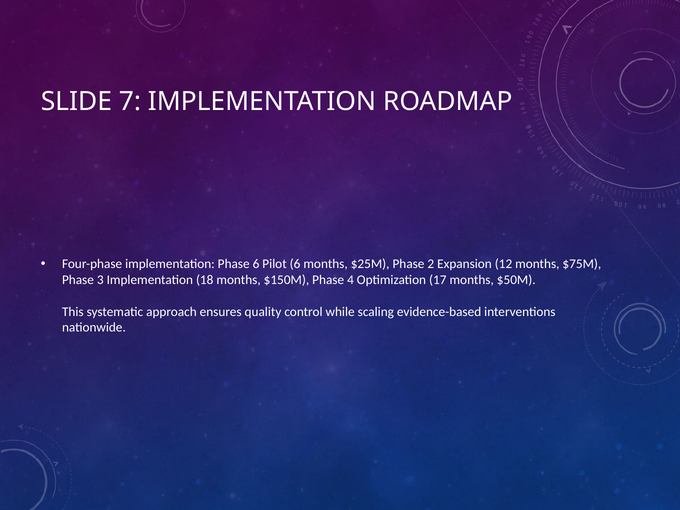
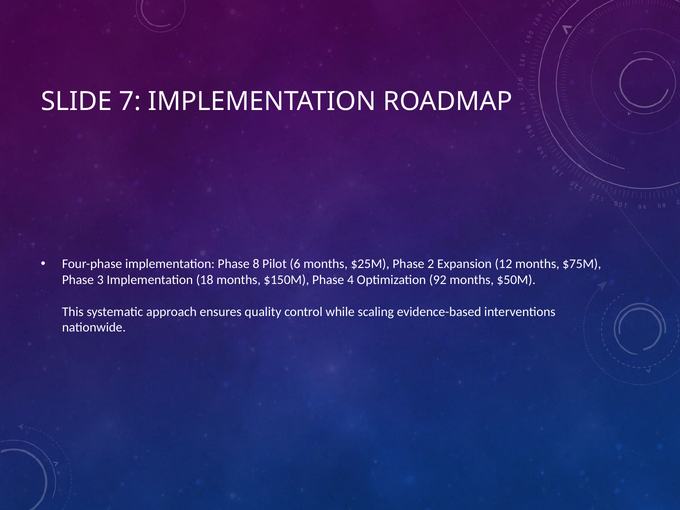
Phase 6: 6 -> 8 (256, 264)
17: 17 -> 92 (438, 280)
